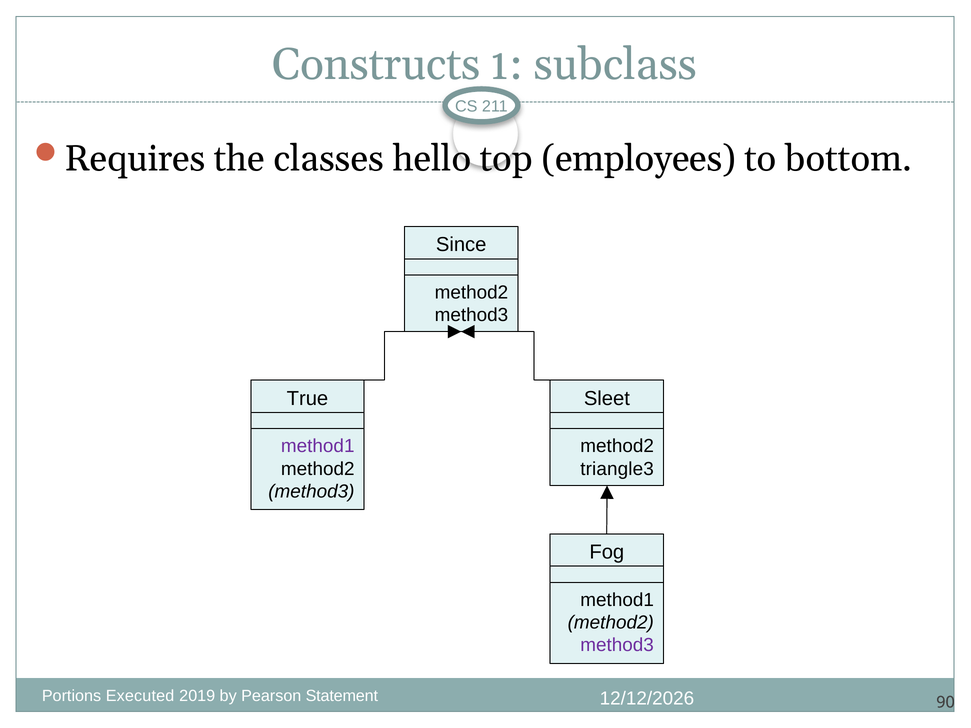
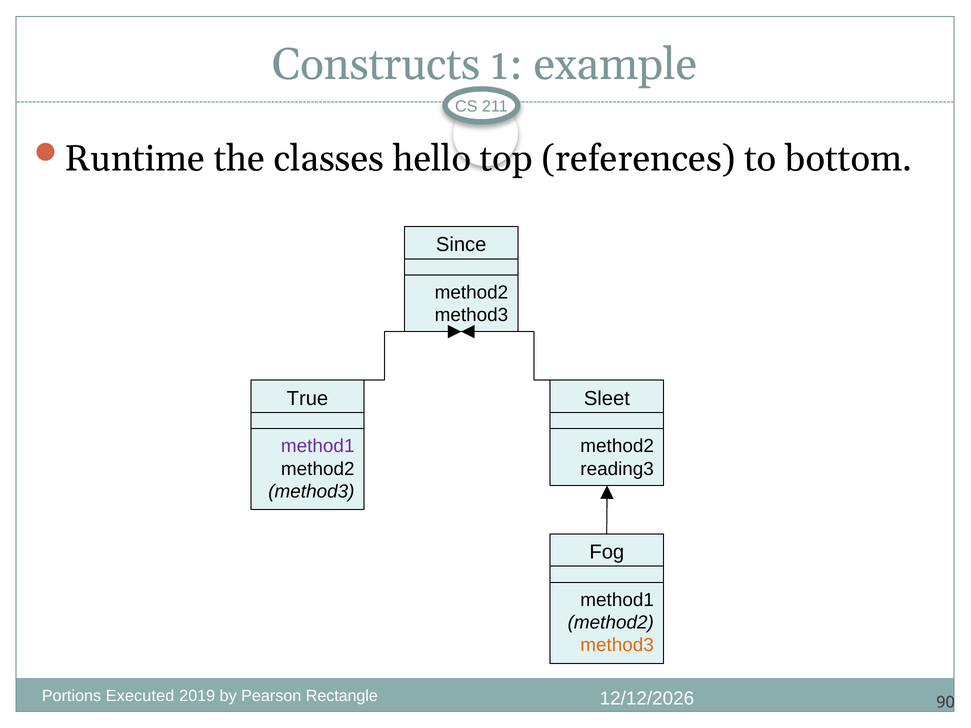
subclass: subclass -> example (615, 64)
Requires: Requires -> Runtime (135, 159)
employees: employees -> references (639, 159)
triangle3: triangle3 -> reading3 (617, 469)
method3 colour: purple -> orange (617, 645)
Statement: Statement -> Rectangle (342, 696)
